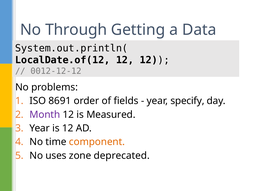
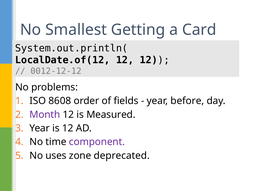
Through: Through -> Smallest (76, 30)
Data: Data -> Card (199, 30)
8691: 8691 -> 8608 (60, 101)
specify: specify -> before (187, 101)
component colour: orange -> purple (97, 141)
